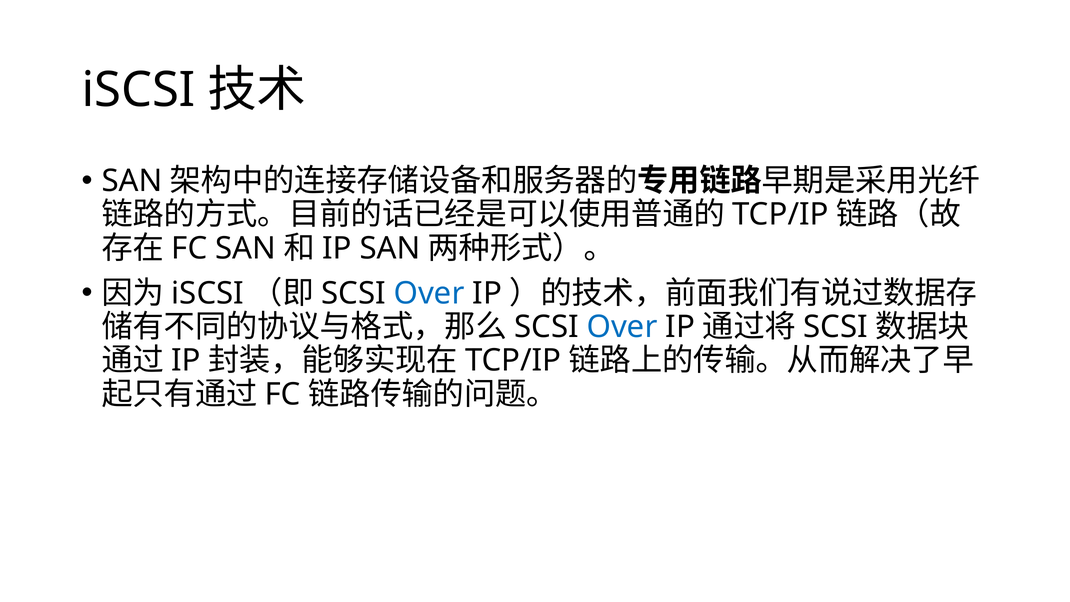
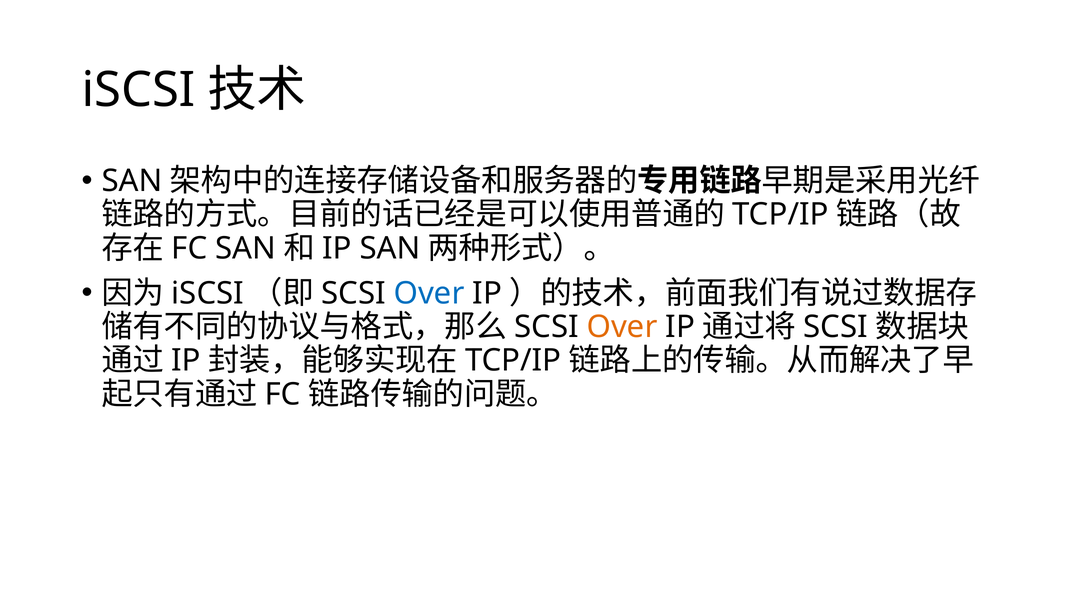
Over colour: blue -> orange (622, 327)
